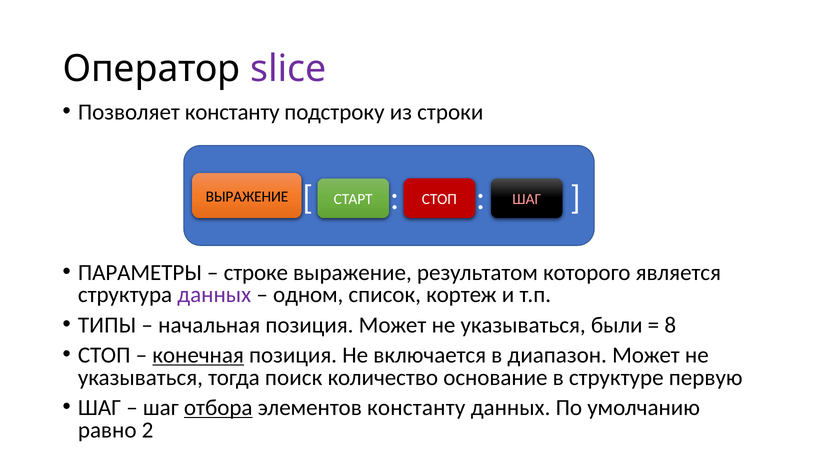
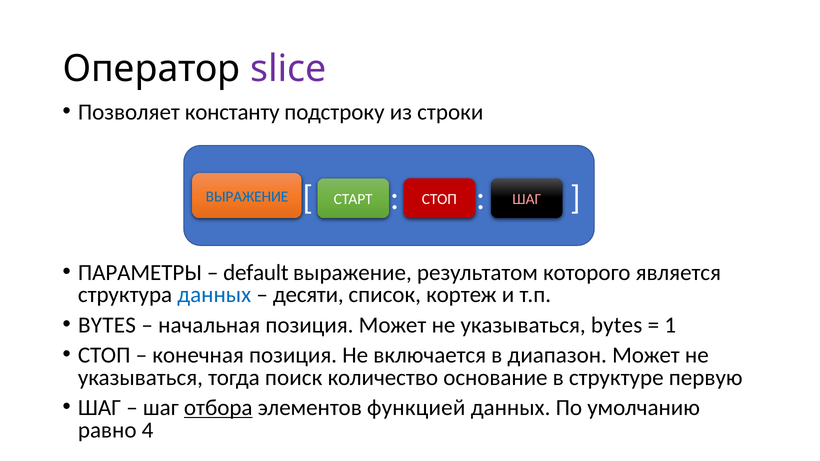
ВЫРАЖЕНИЕ colour: black -> blue (247, 197)
строке: строке -> default (256, 273)
данных colour: purple -> blue (214, 295)
одном: одном -> десяти (308, 295)
ТИПЫ: ТИПЫ -> BYTES (107, 325)
указываться были: были -> bytes (617, 325)
8: 8 -> 1 (670, 325)
конечная underline: present -> none (198, 355)
элементов константу: константу -> функцией (416, 408)
2: 2 -> 4 (148, 430)
